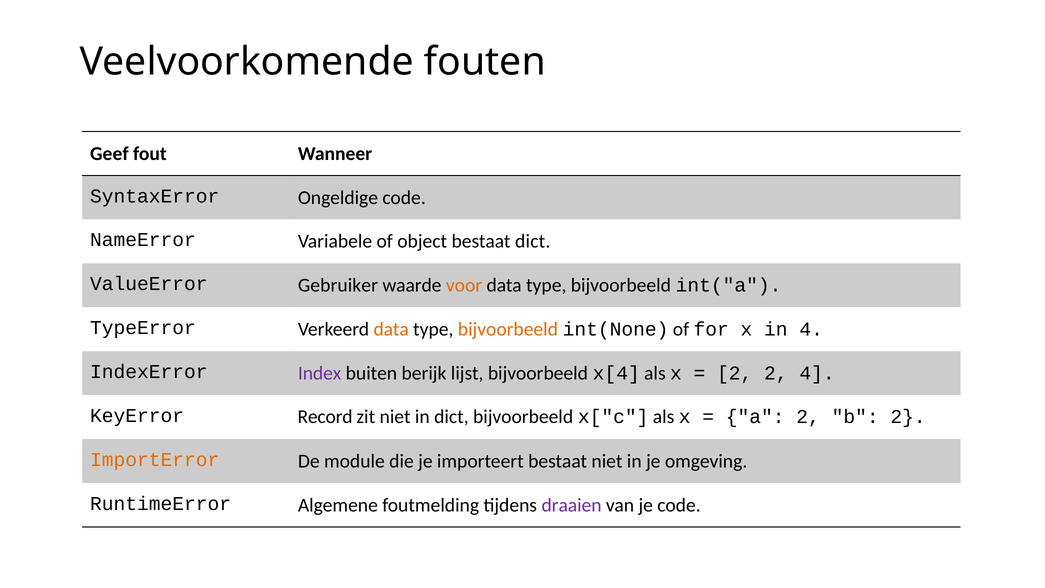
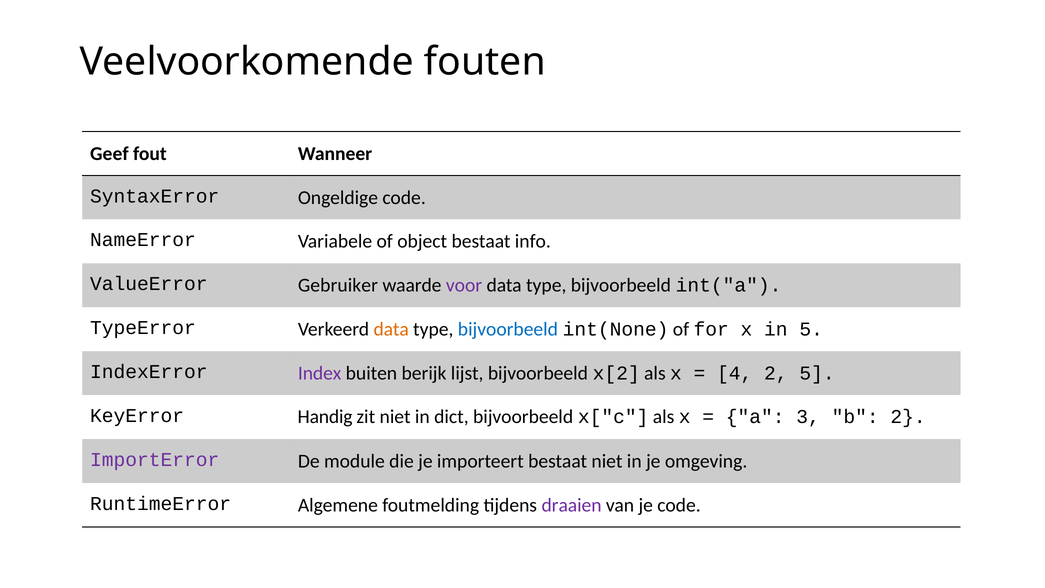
bestaat dict: dict -> info (533, 241)
voor colour: orange -> purple (464, 285)
bijvoorbeeld colour: orange -> blue (508, 329)
in 4: 4 -> 5 (811, 329)
x[4: x[4 -> x[2 (616, 373)
2: 2 -> 4 (735, 373)
2 4: 4 -> 5 (817, 373)
Record: Record -> Handig (325, 417)
a 2: 2 -> 3 (808, 417)
ImportError colour: orange -> purple (155, 460)
